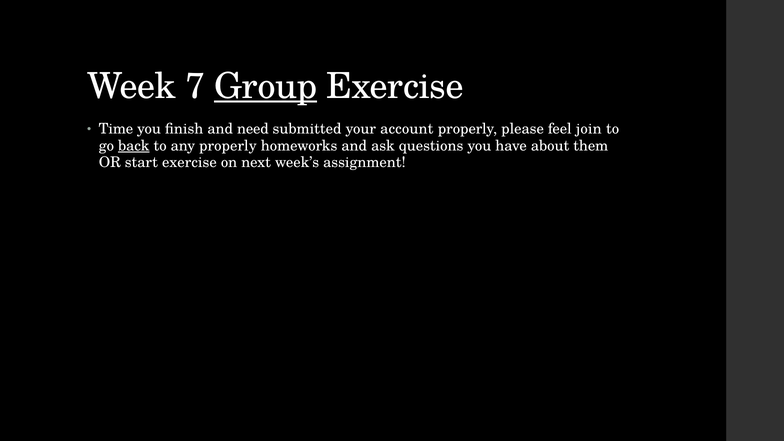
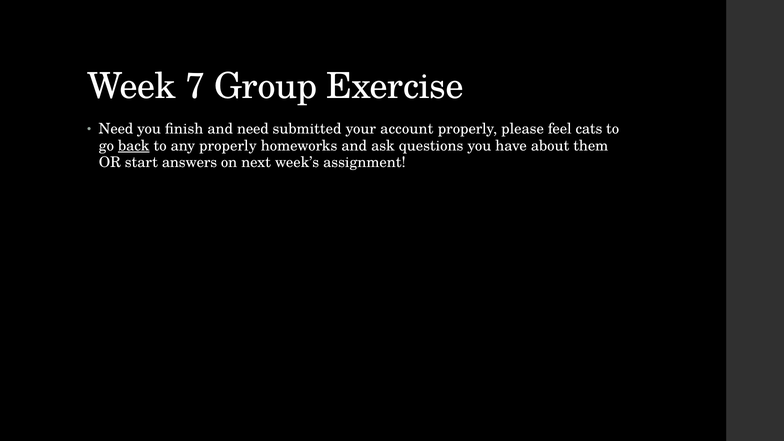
Group underline: present -> none (266, 86)
Time: Time -> Need (116, 129)
join: join -> cats (589, 129)
start exercise: exercise -> answers (190, 163)
